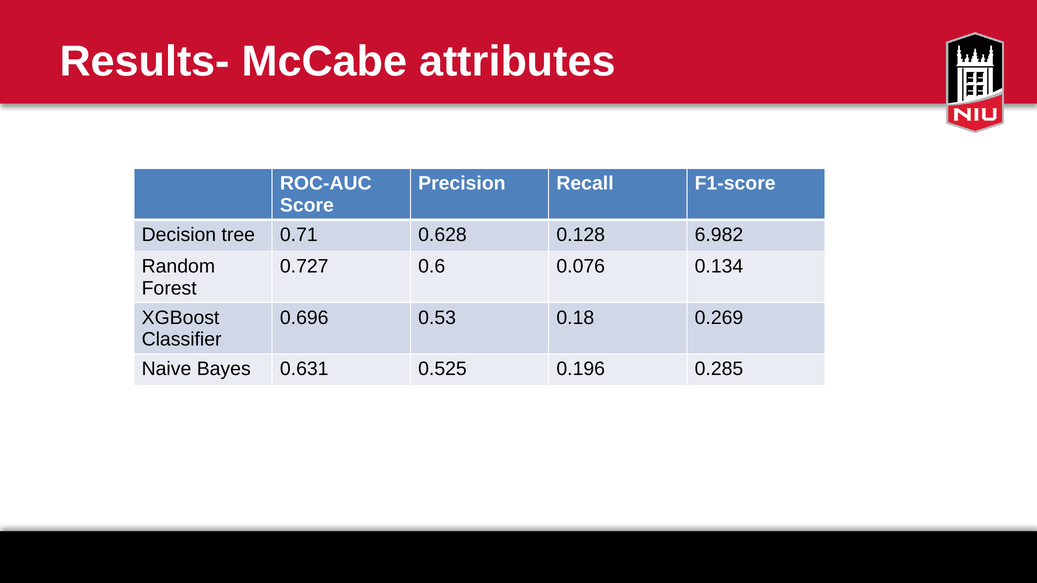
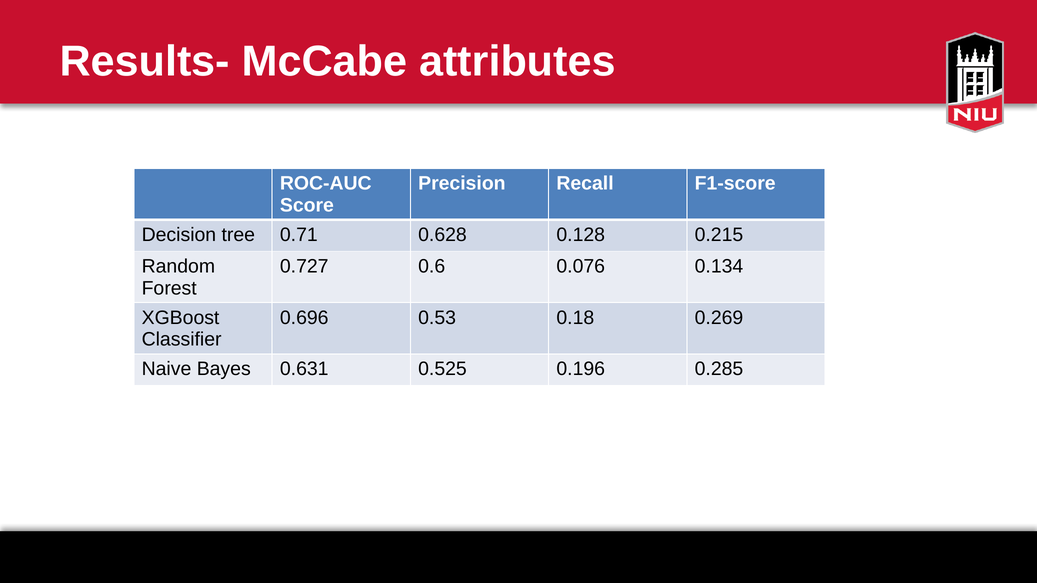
6.982: 6.982 -> 0.215 (719, 235)
